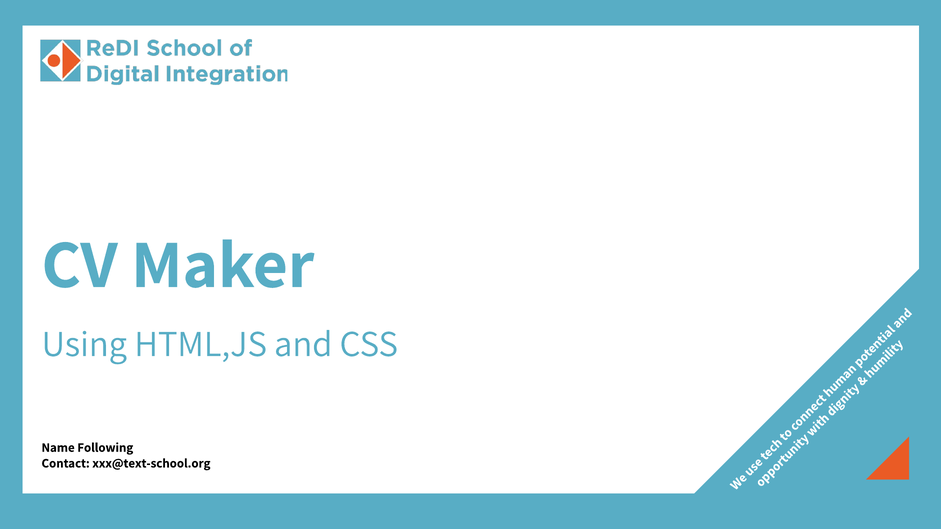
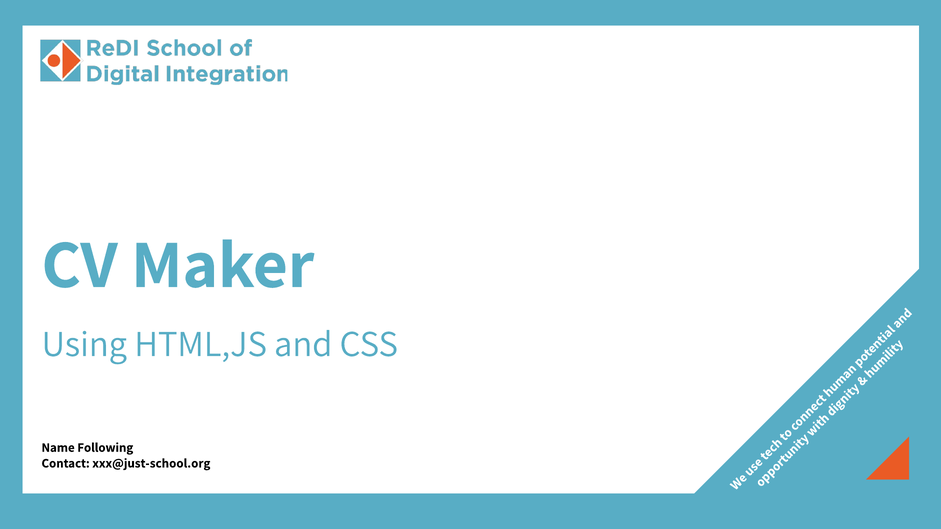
xxx@text-school.org: xxx@text-school.org -> xxx@just-school.org (151, 463)
